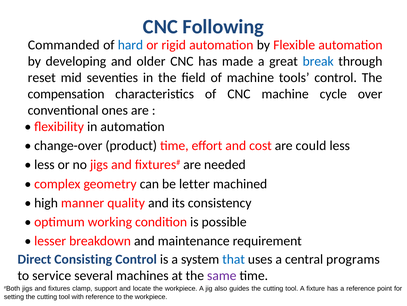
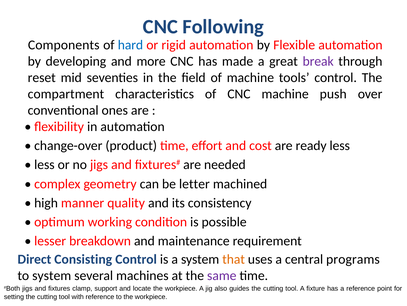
Commanded: Commanded -> Components (64, 45)
older: older -> more (151, 61)
break colour: blue -> purple (318, 61)
compensation: compensation -> compartment (66, 94)
cycle: cycle -> push (333, 94)
could: could -> ready (311, 145)
that colour: blue -> orange (234, 259)
to service: service -> system (52, 275)
